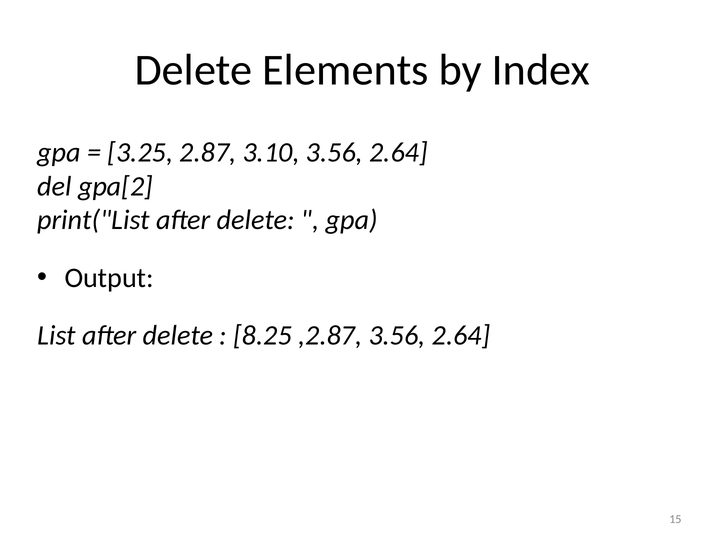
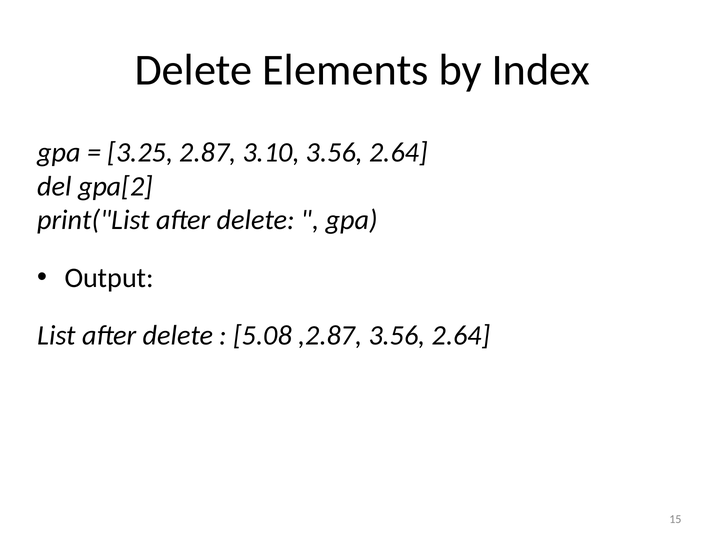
8.25: 8.25 -> 5.08 (263, 335)
